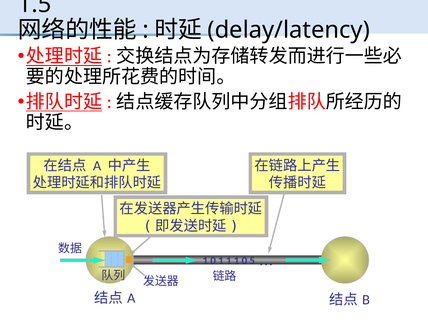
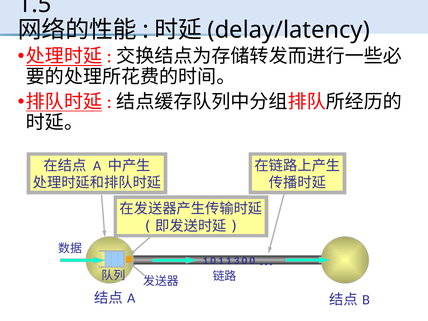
1 1 1: 1 -> 3 (237, 261)
0 5: 5 -> 0 (252, 261)
